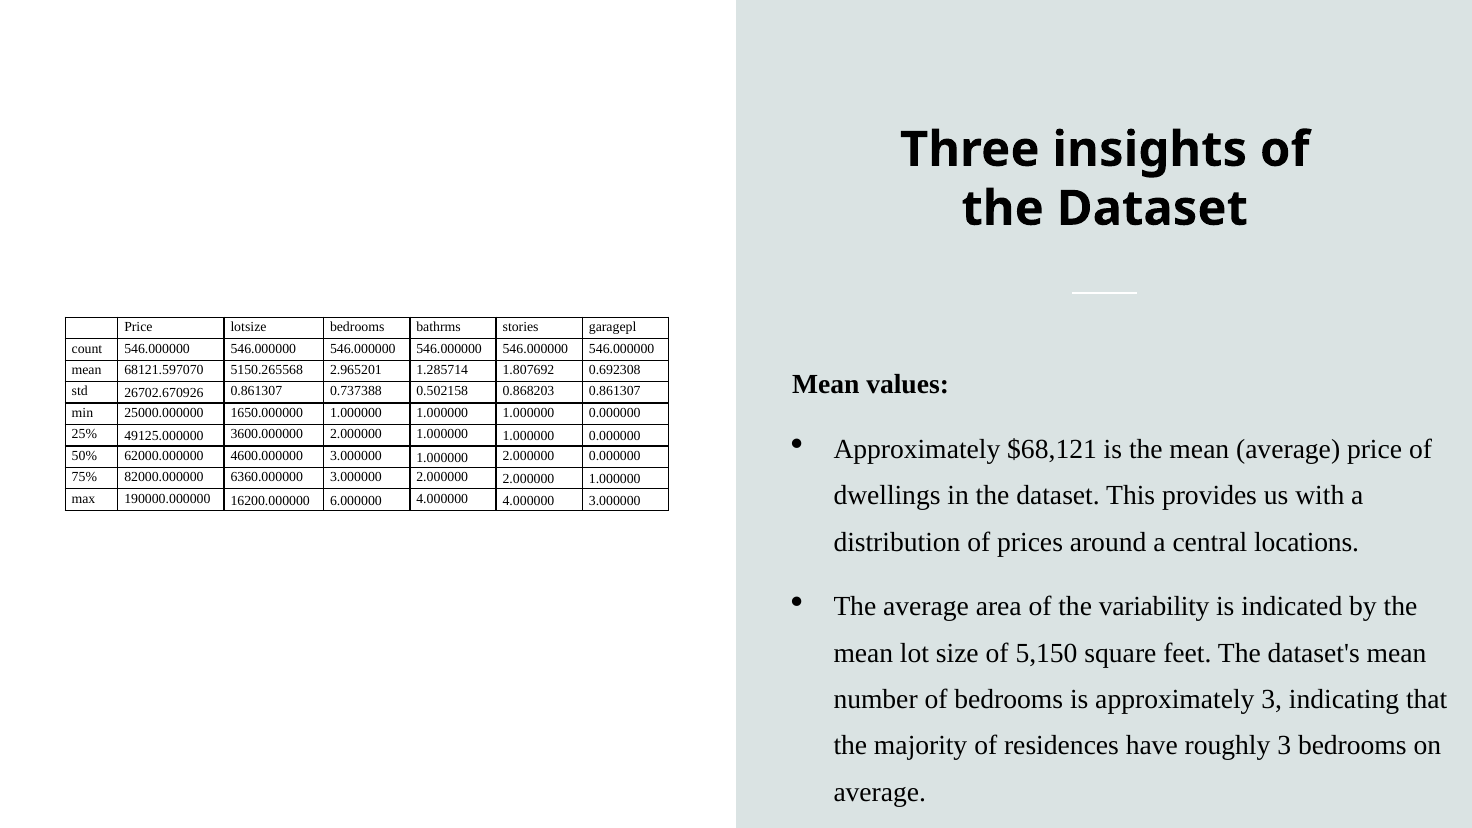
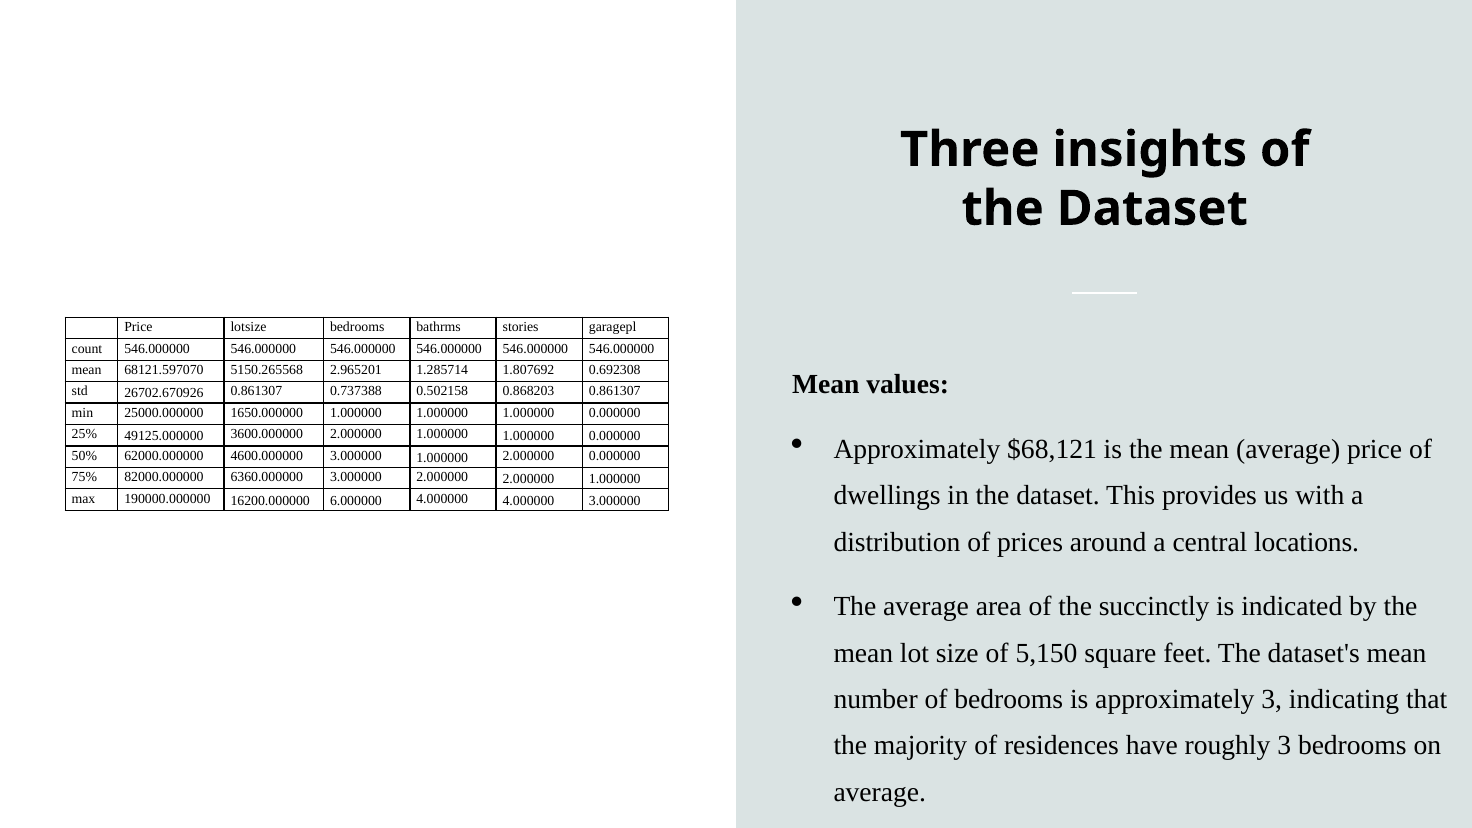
variability: variability -> succinctly (1154, 607)
